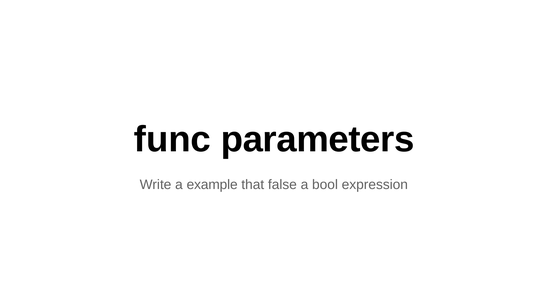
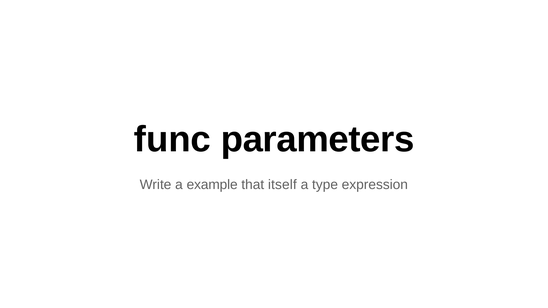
false: false -> itself (282, 185)
bool: bool -> type (325, 185)
